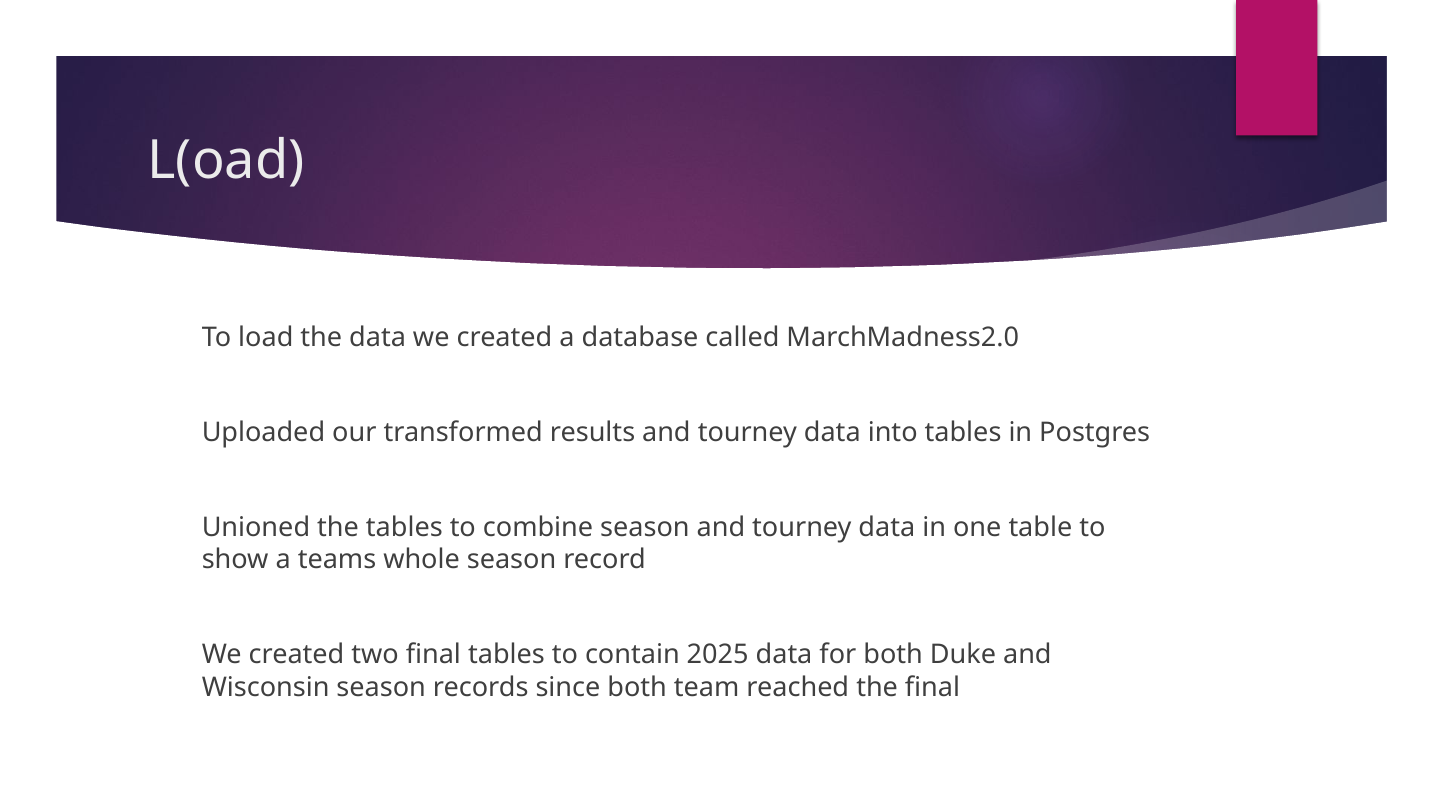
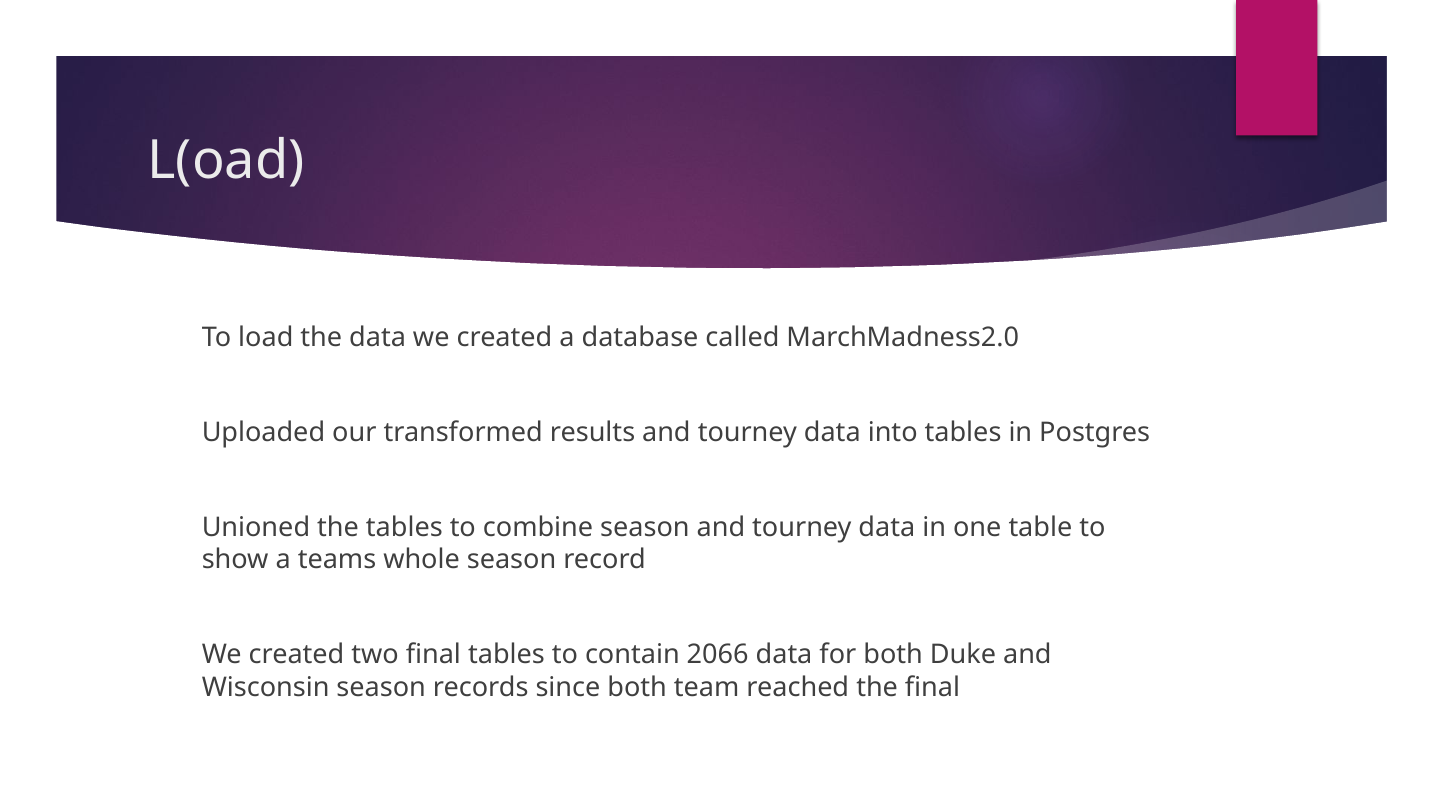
2025: 2025 -> 2066 (718, 655)
